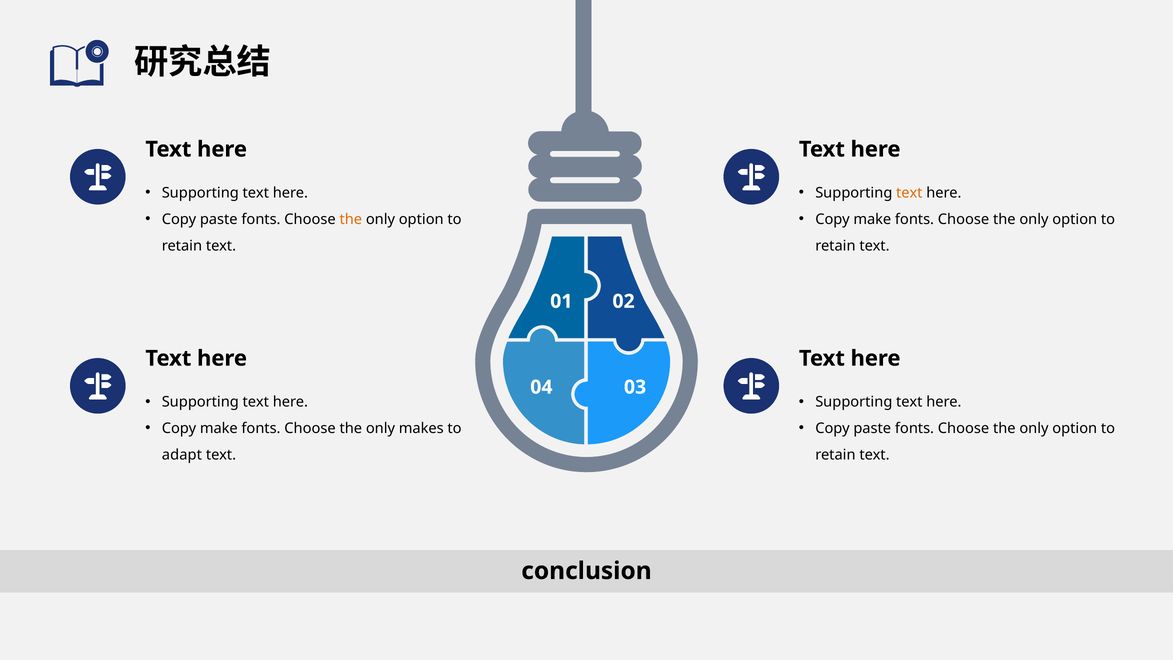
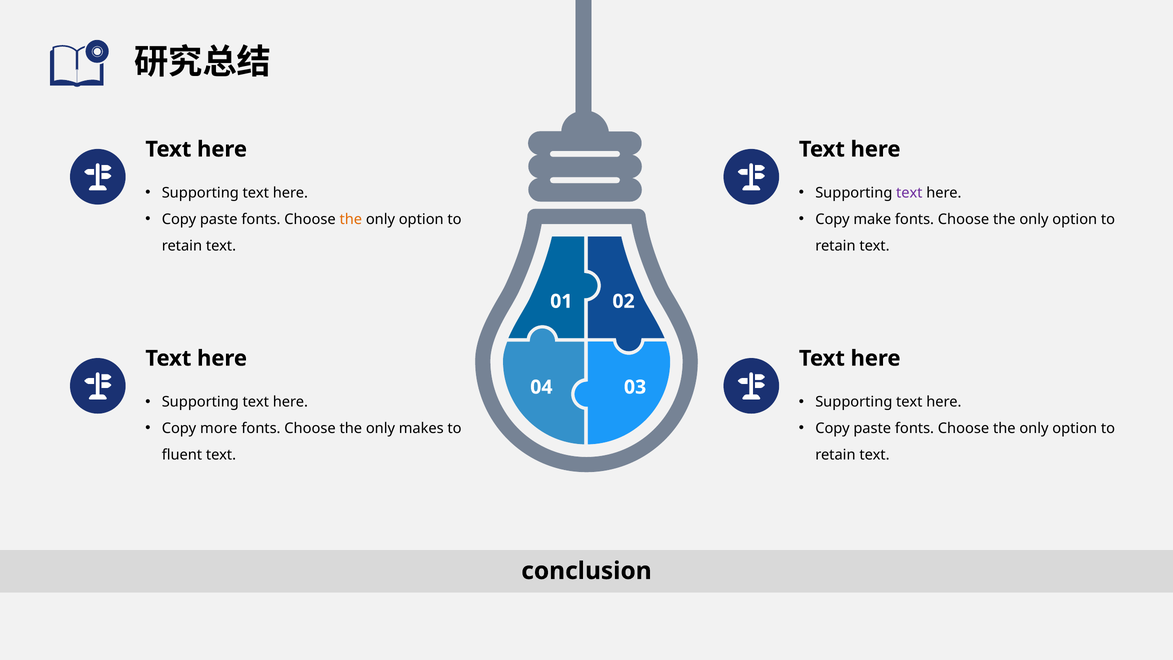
text colour: orange -> purple (909, 193)
make: make -> more (219, 428)
adapt: adapt -> fluent (182, 455)
